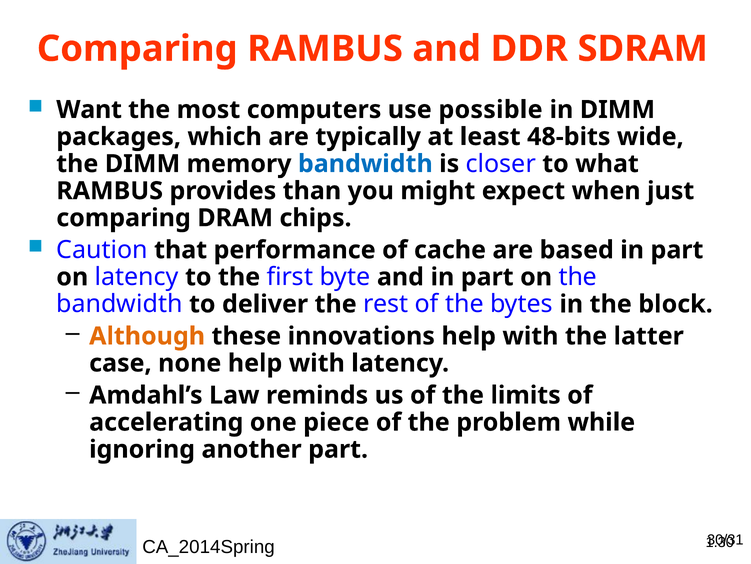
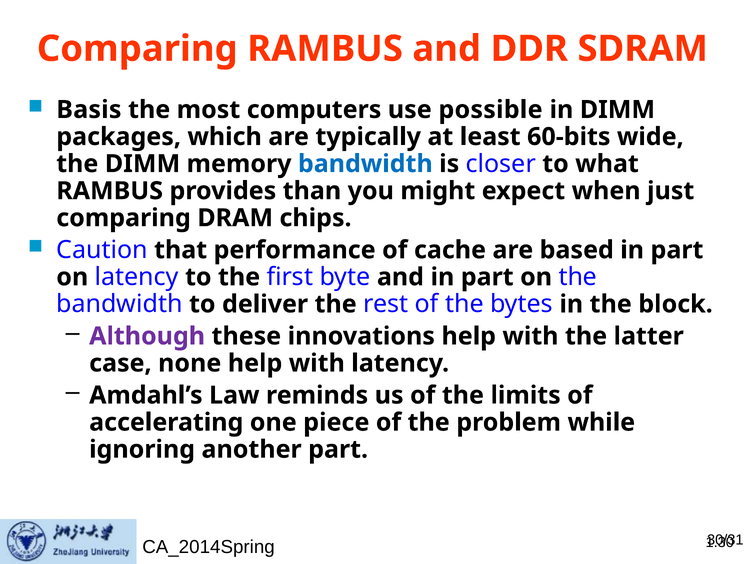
Want: Want -> Basis (89, 110)
48-bits: 48-bits -> 60-bits (569, 137)
Although colour: orange -> purple (147, 336)
